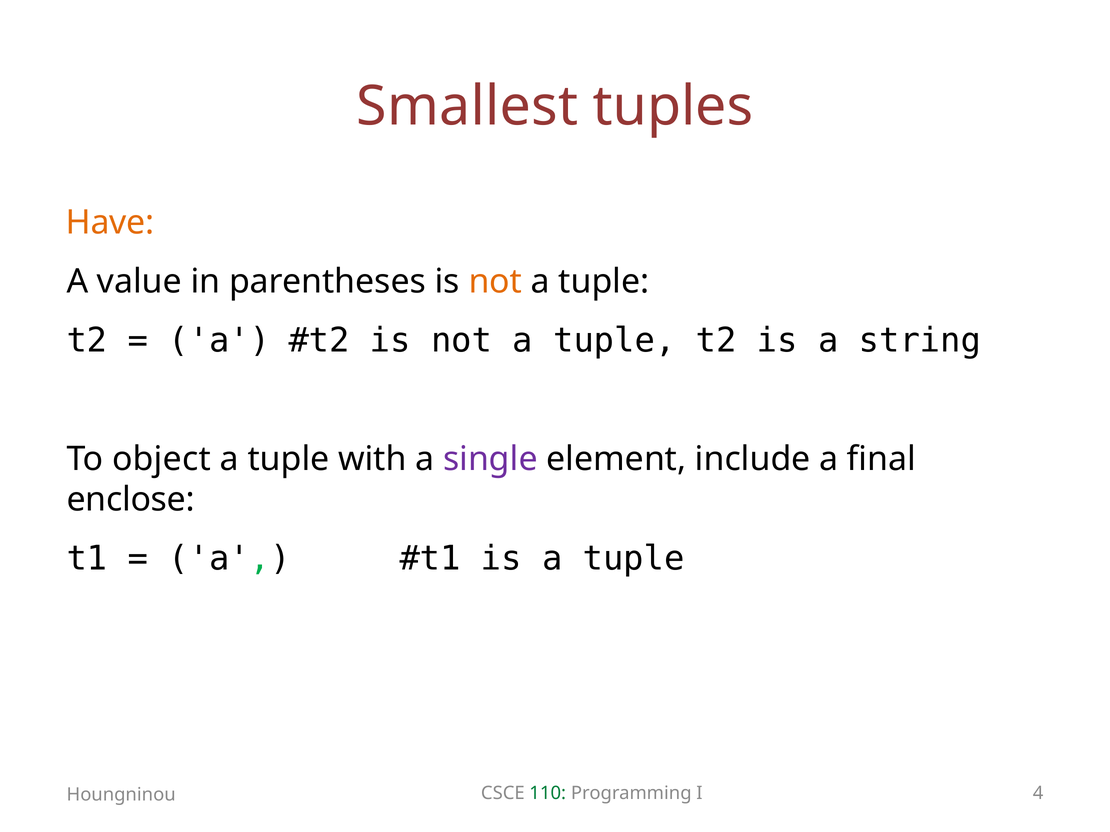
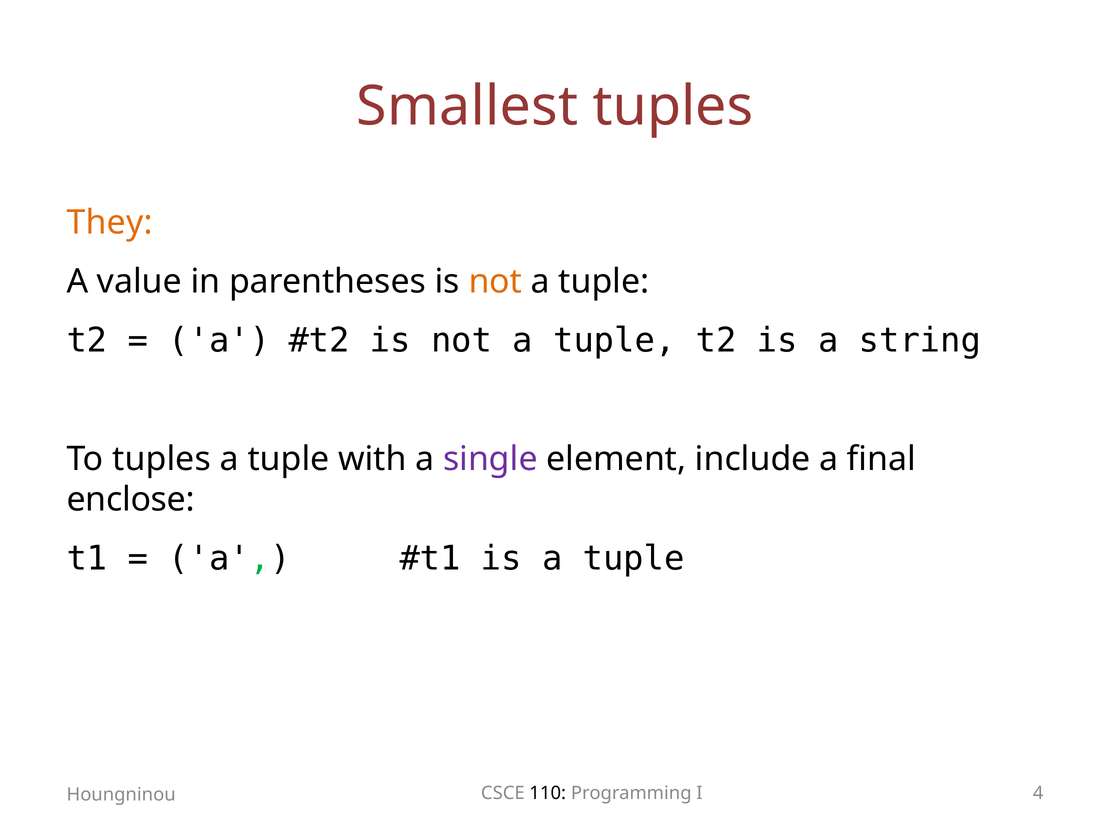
Have: Have -> They (110, 223)
To object: object -> tuples (162, 459)
110 colour: green -> black (548, 794)
